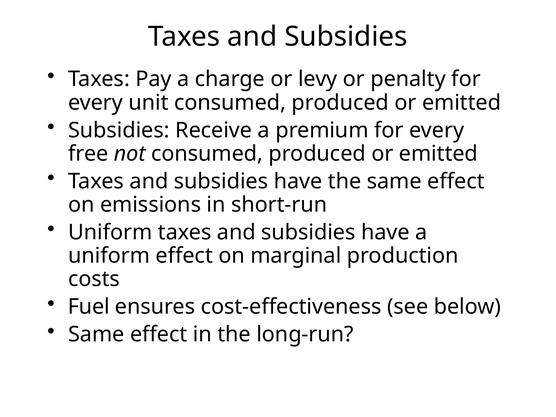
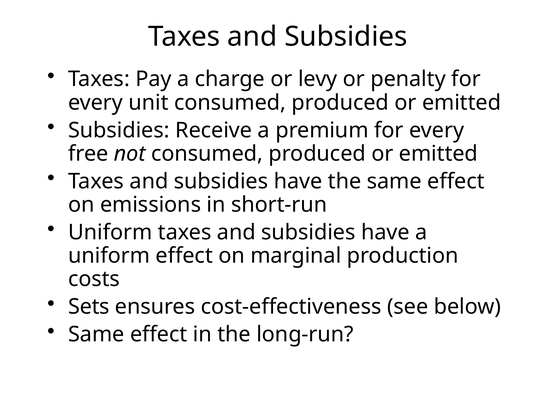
Fuel: Fuel -> Sets (89, 307)
